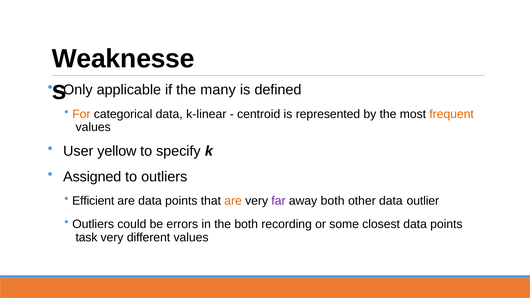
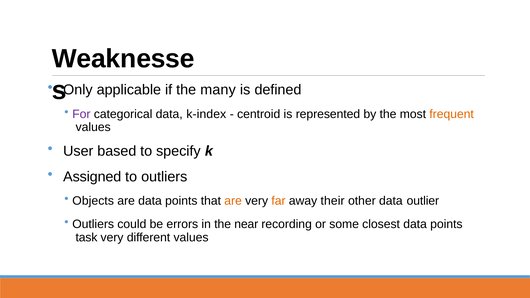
For colour: orange -> purple (81, 114)
k-linear: k-linear -> k-index (206, 114)
yellow: yellow -> based (117, 151)
Efficient: Efficient -> Objects (93, 201)
far colour: purple -> orange (278, 201)
away both: both -> their (333, 201)
the both: both -> near (246, 224)
